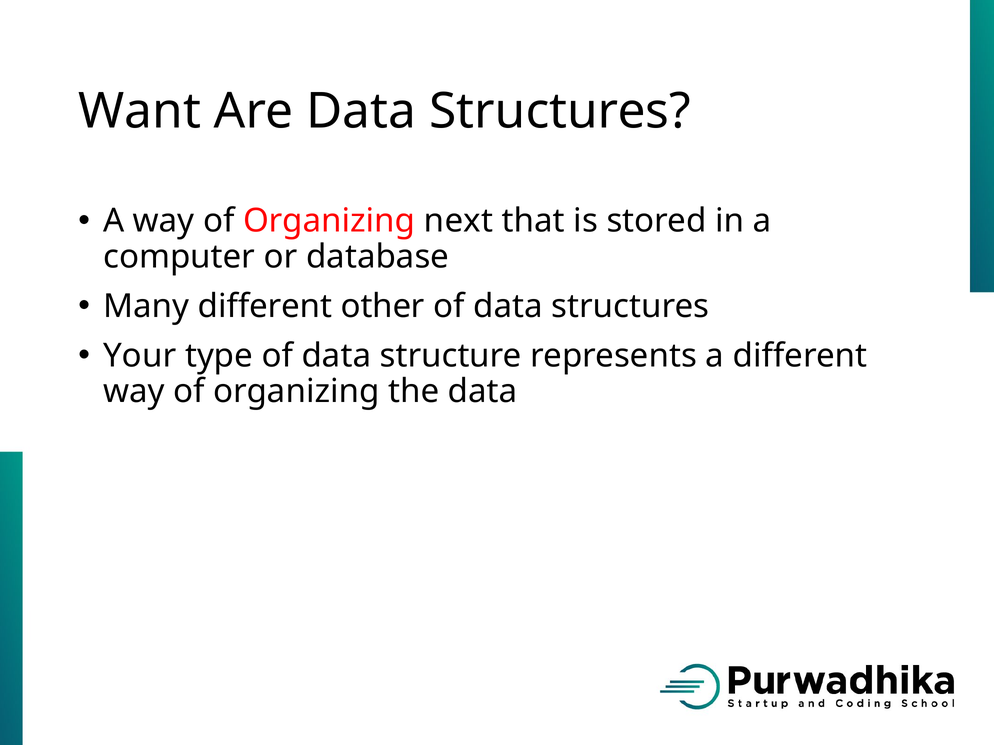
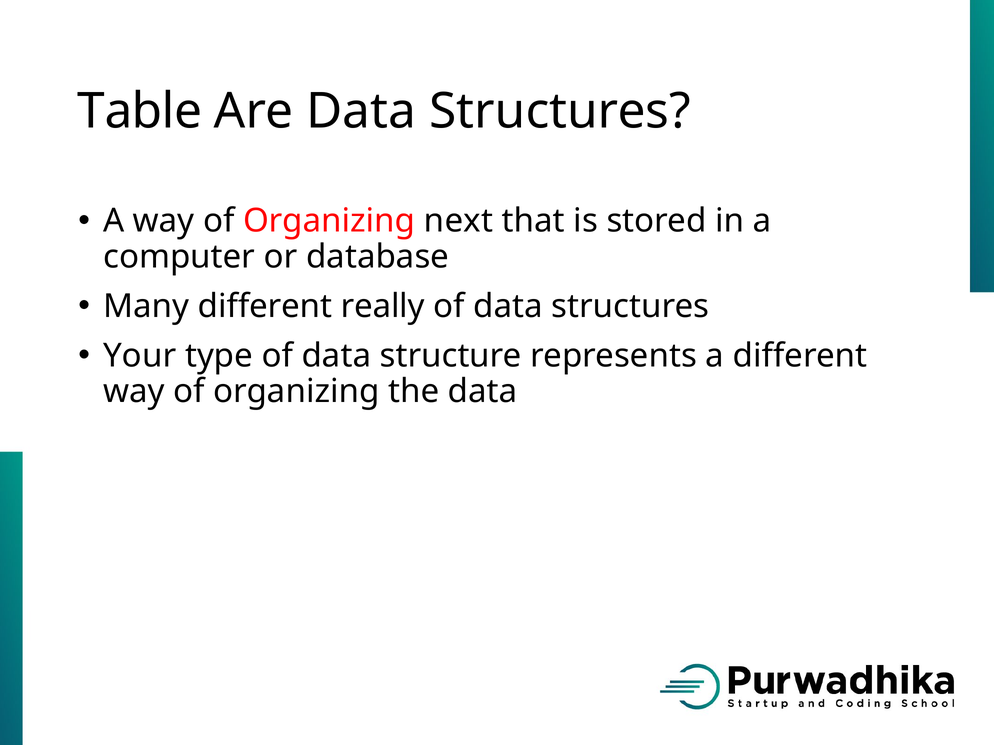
Want: Want -> Table (140, 111)
other: other -> really (383, 306)
